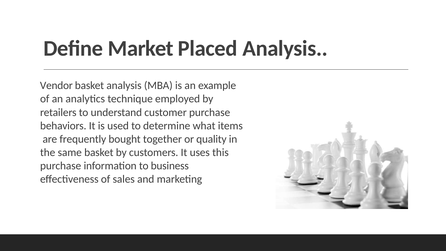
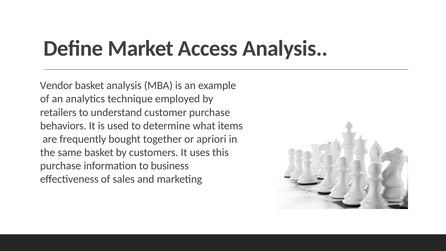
Placed: Placed -> Access (208, 49)
quality: quality -> apriori (211, 139)
